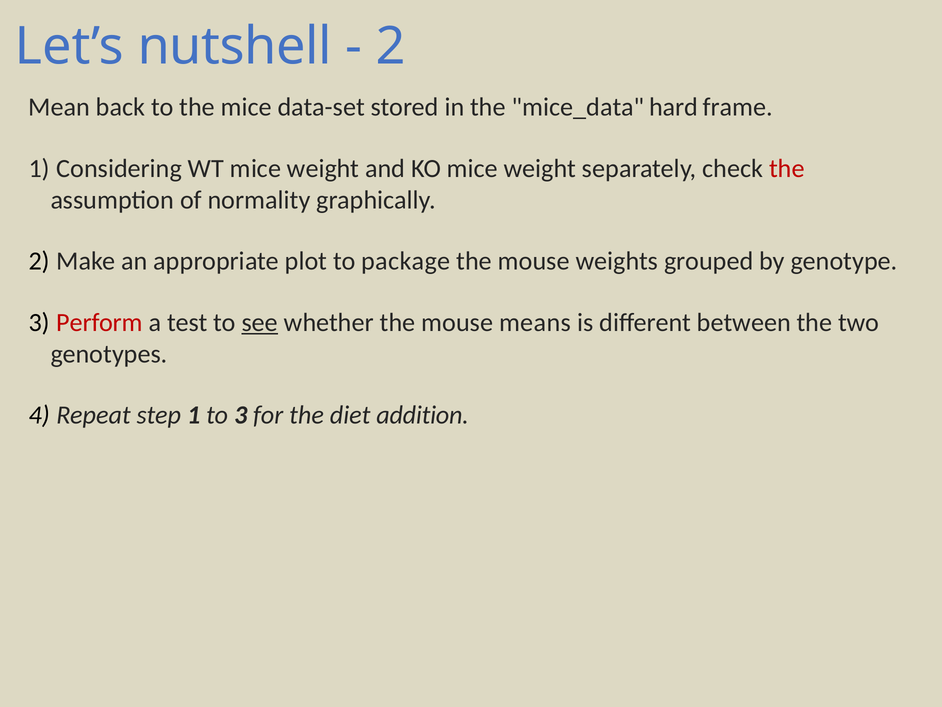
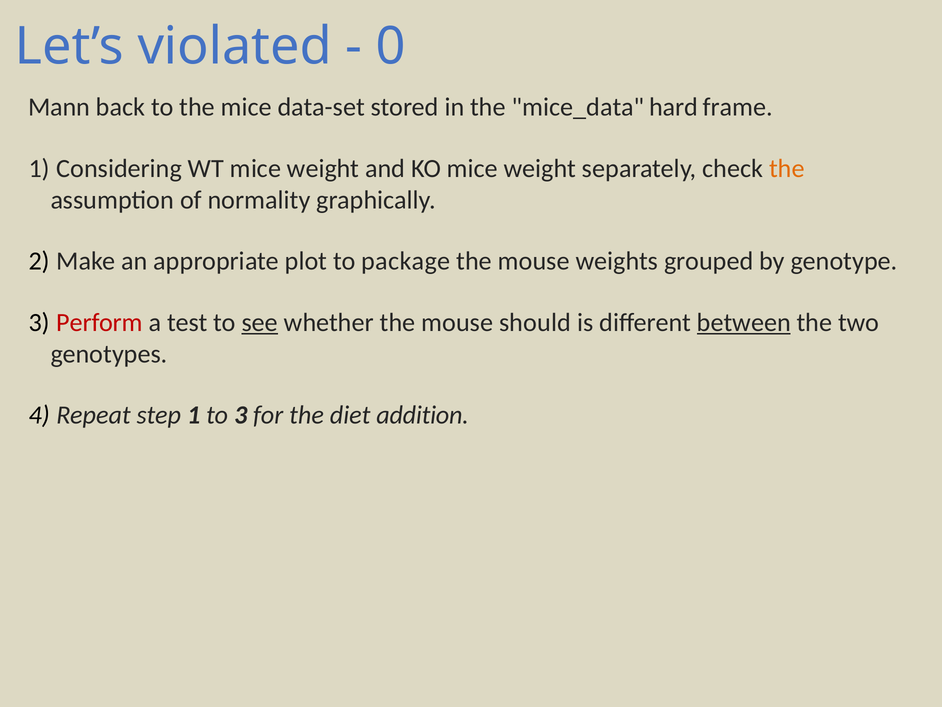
nutshell: nutshell -> violated (235, 46)
2: 2 -> 0 (391, 46)
Mean: Mean -> Mann (59, 107)
the colour: red -> orange (787, 169)
means: means -> should (535, 322)
between underline: none -> present (744, 322)
